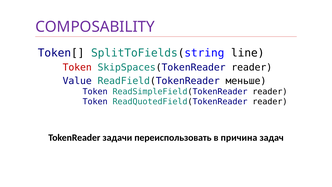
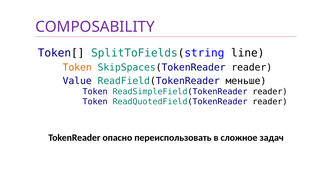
Token colour: red -> orange (77, 67)
задачи: задачи -> опасно (117, 138)
причина: причина -> сложное (239, 138)
